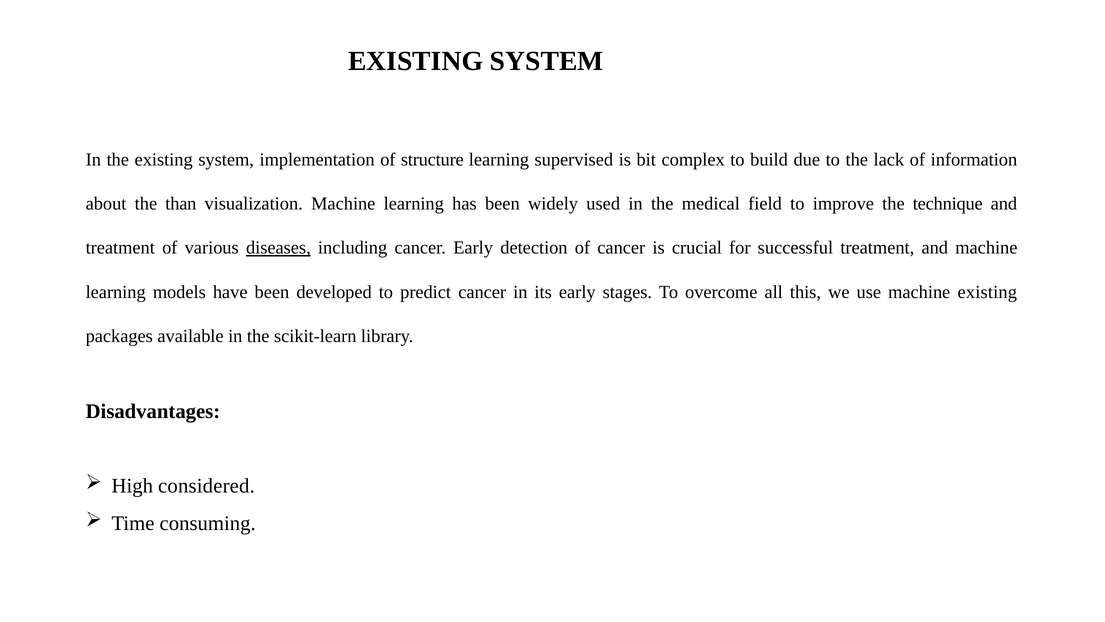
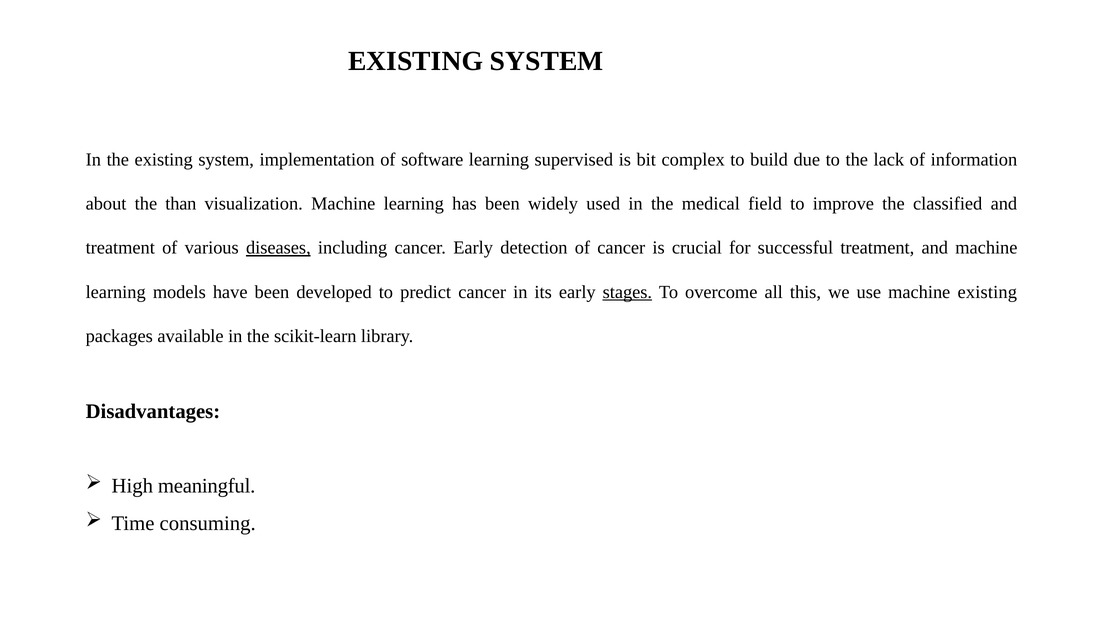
structure: structure -> software (432, 159)
technique: technique -> classified (948, 204)
stages underline: none -> present (627, 292)
considered: considered -> meaningful (207, 486)
